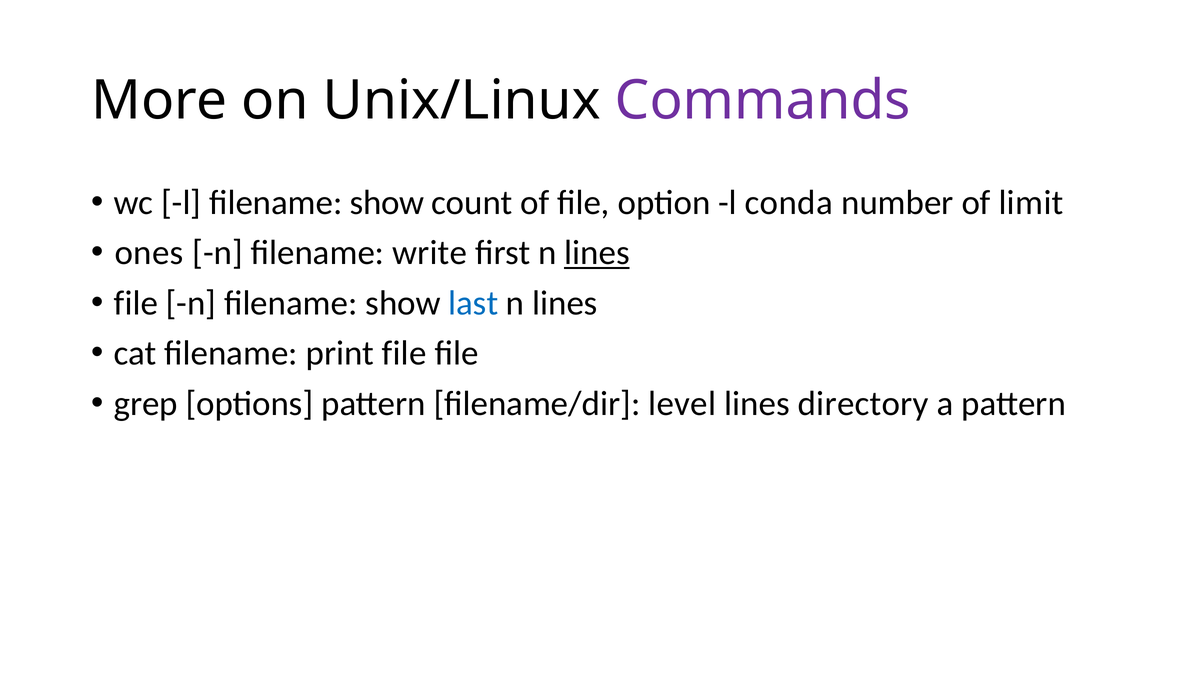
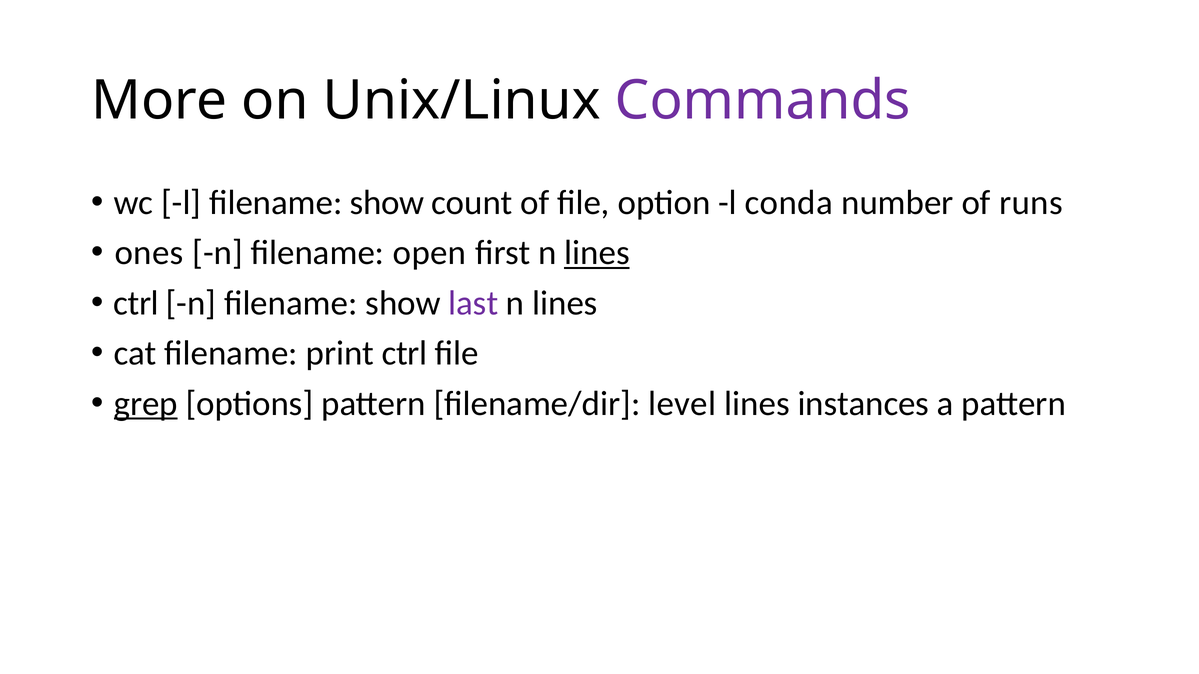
limit: limit -> runs (1031, 203)
write: write -> open (430, 253)
file: file -> ctrl (136, 303)
last colour: blue -> purple (473, 303)
print file: file -> ctrl (404, 354)
grep underline: none -> present (146, 404)
directory: directory -> instances (863, 404)
